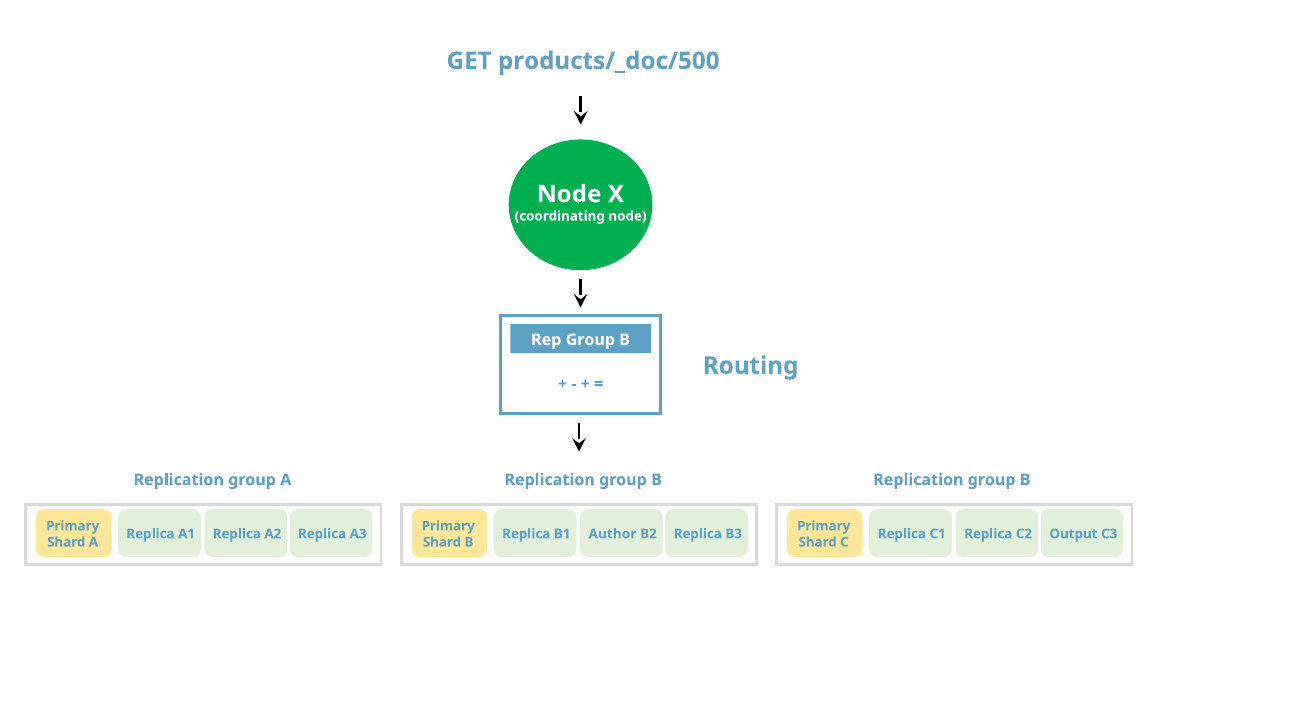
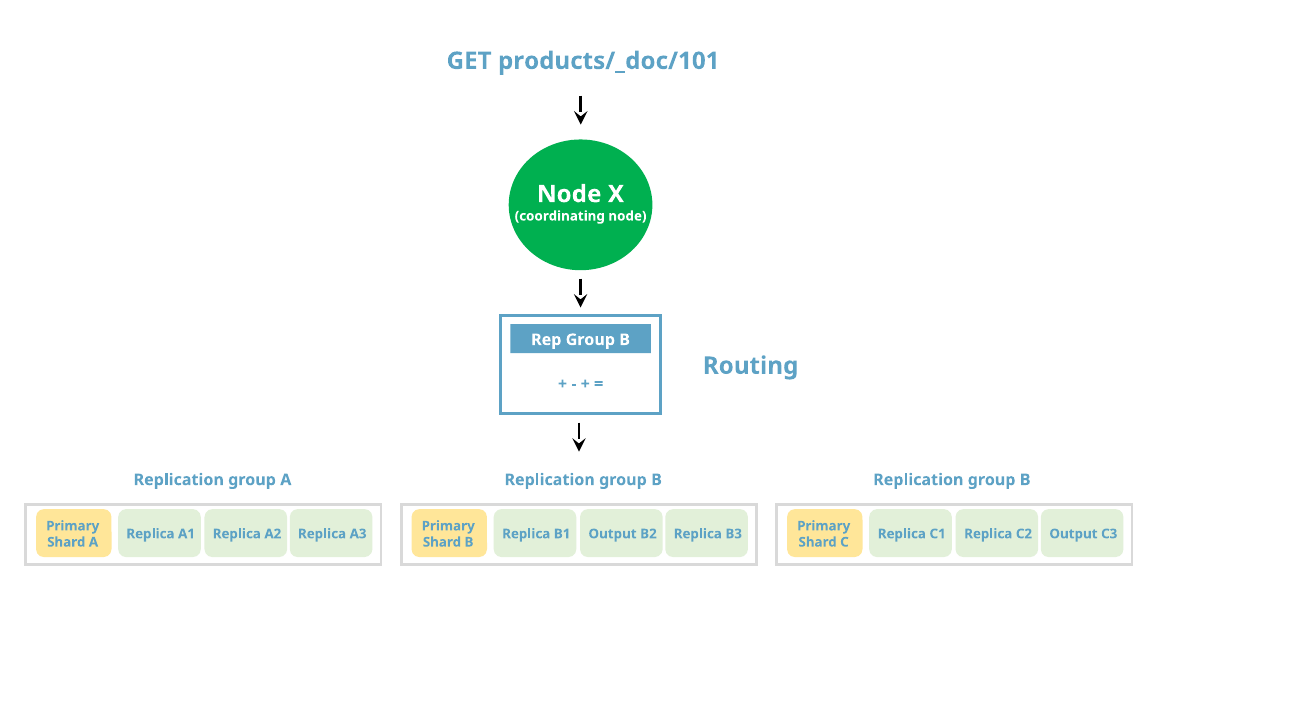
products/_doc/500: products/_doc/500 -> products/_doc/101 (609, 61)
B1 Author: Author -> Output (613, 534)
